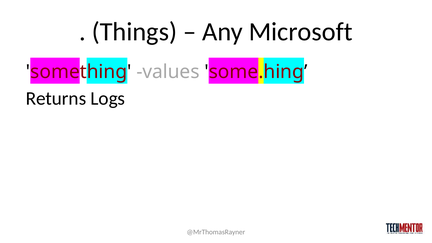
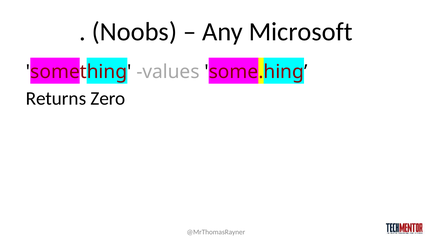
Things: Things -> Noobs (134, 32)
Logs: Logs -> Zero (108, 99)
